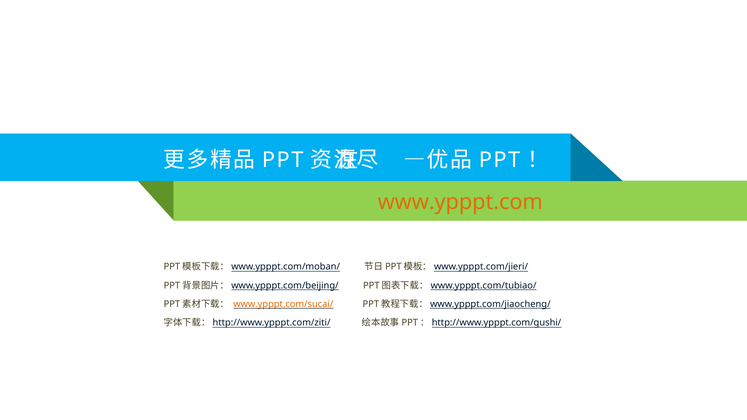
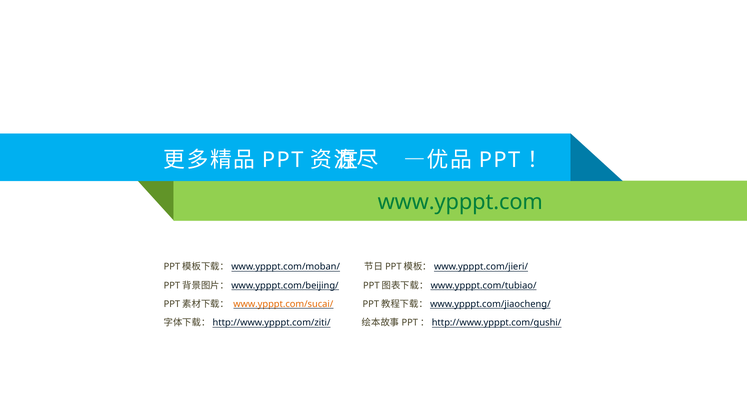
www.ypppt.com colour: orange -> green (460, 202)
